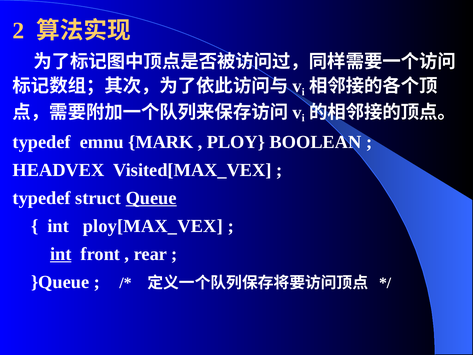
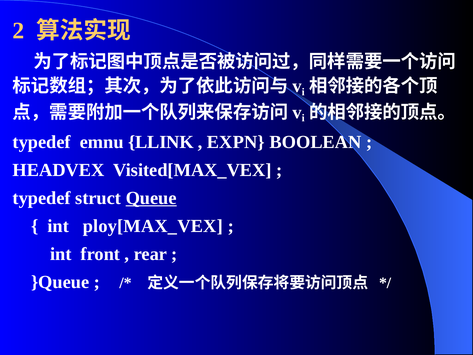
MARK: MARK -> LLINK (161, 142)
PLOY: PLOY -> EXPN (236, 142)
int underline: present -> none (61, 254)
